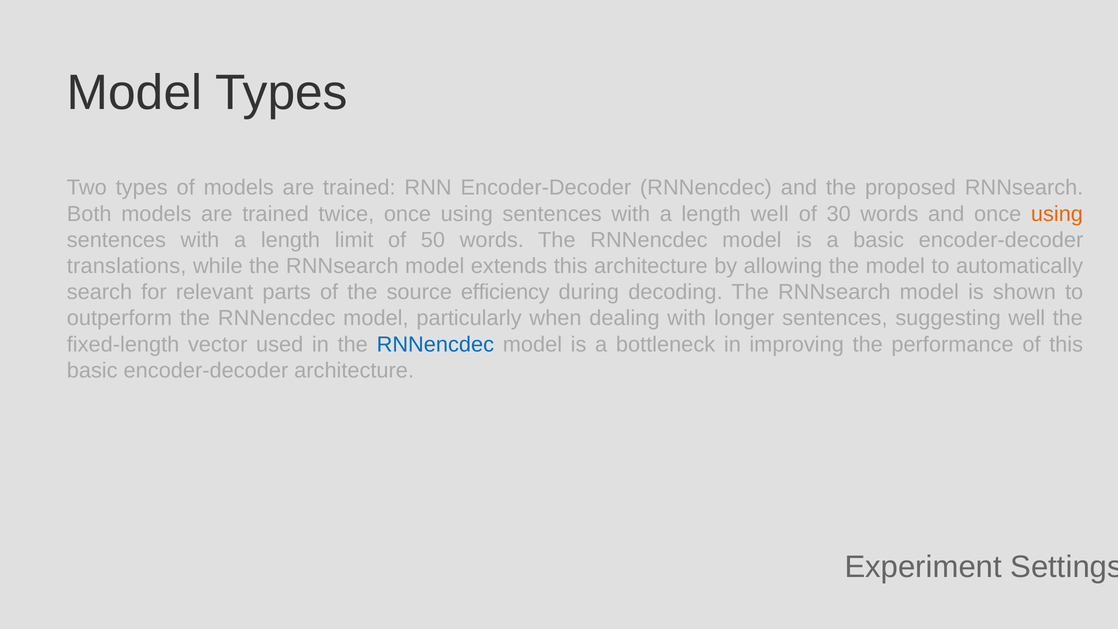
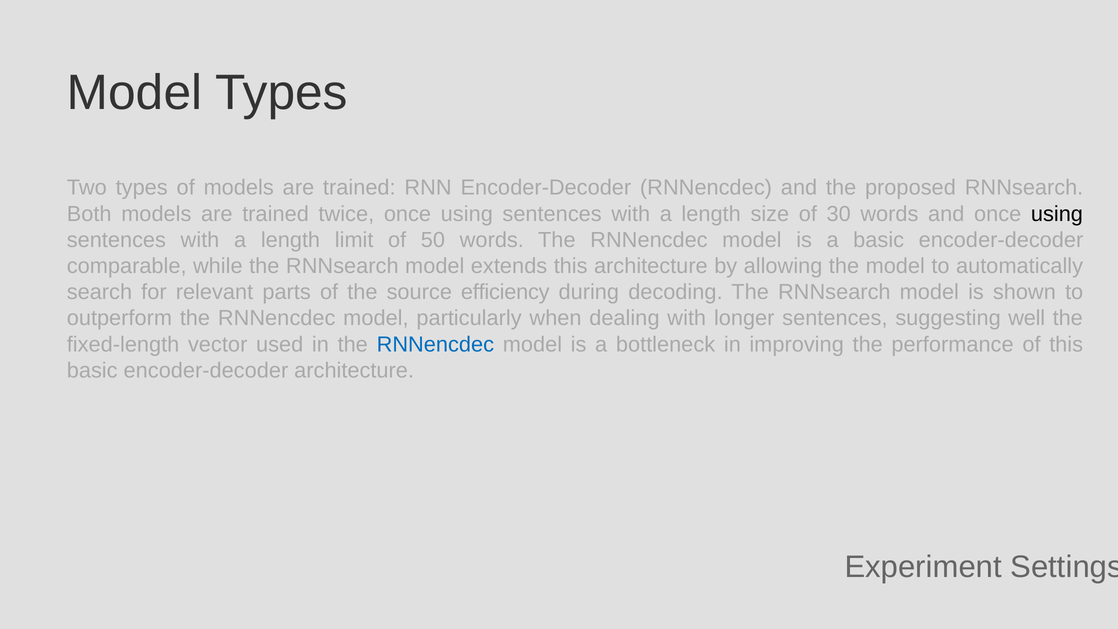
length well: well -> size (770, 214)
using colour: orange -> black (1057, 214)
translations: translations -> comparable (127, 266)
